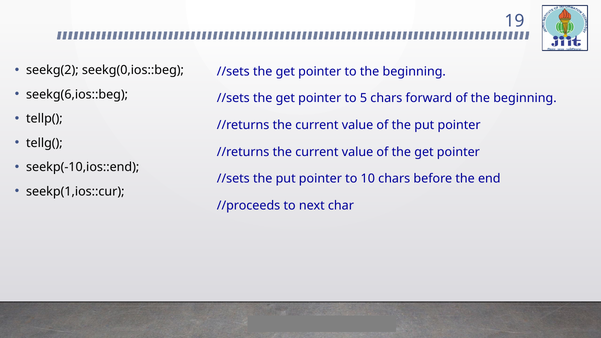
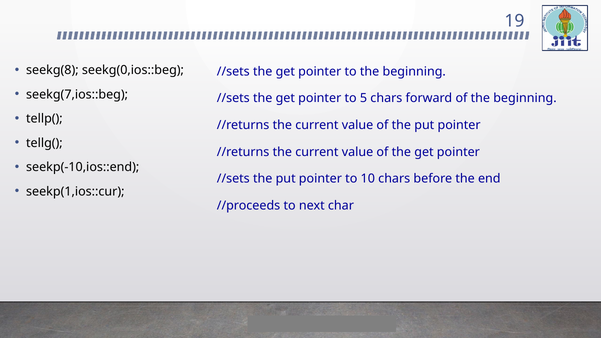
seekg(2: seekg(2 -> seekg(8 (52, 70)
seekg(6,ios::beg: seekg(6,ios::beg -> seekg(7,ios::beg (77, 94)
